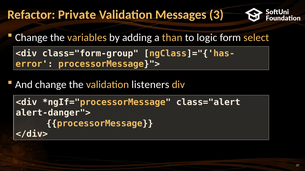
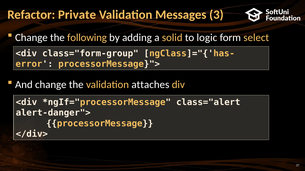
variables: variables -> following (87, 38)
than: than -> solid (172, 38)
listeners: listeners -> attaches (150, 85)
